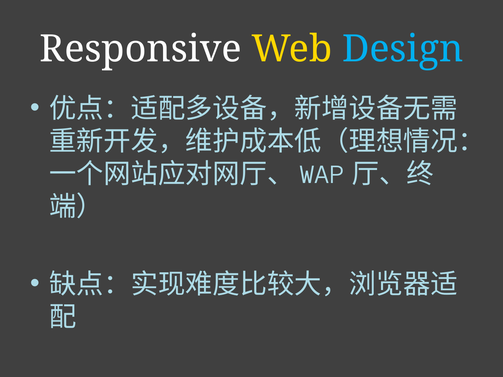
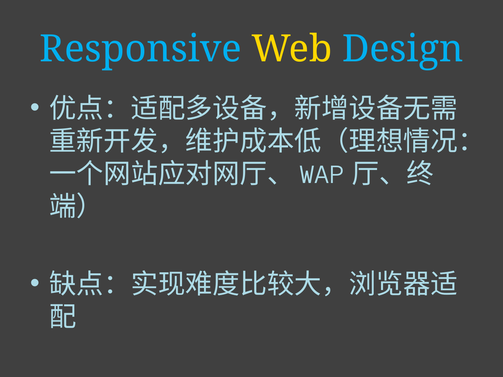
Responsive colour: white -> light blue (141, 49)
